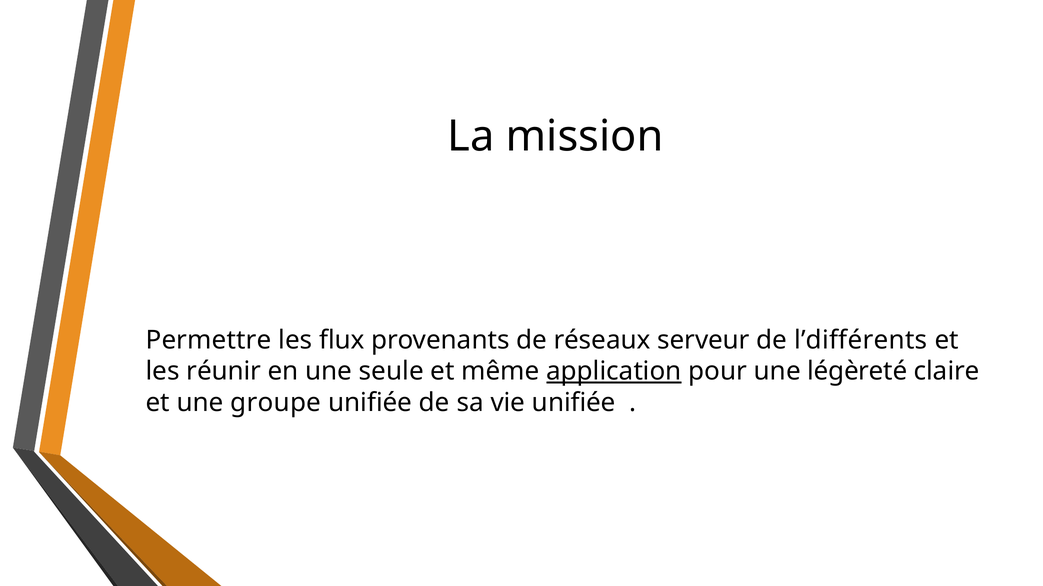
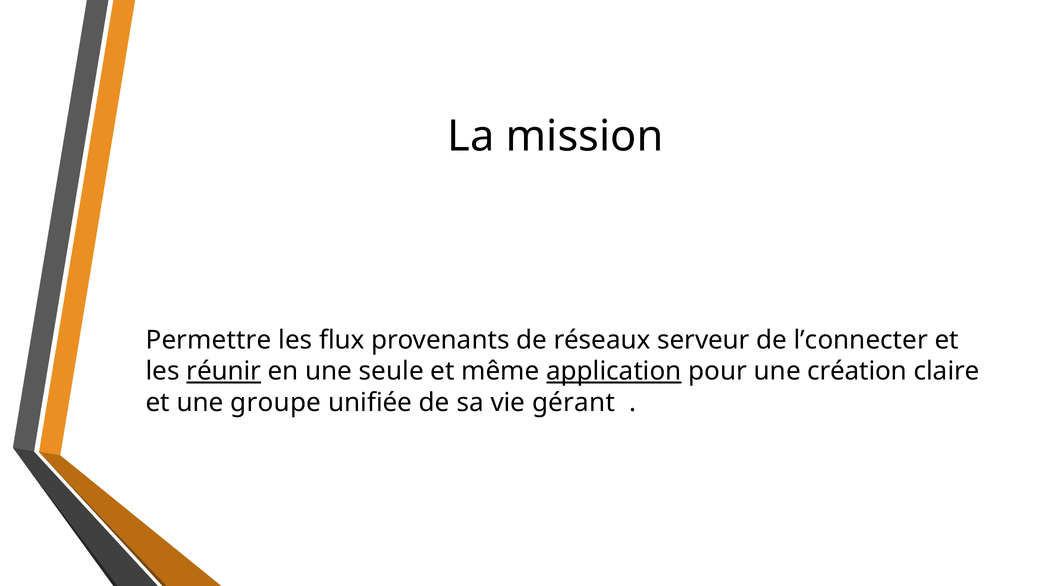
l’différents: l’différents -> l’connecter (861, 340)
réunir underline: none -> present (224, 372)
légèreté: légèreté -> création (857, 372)
vie unifiée: unifiée -> gérant (574, 403)
